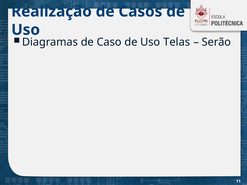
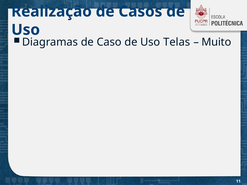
Serão: Serão -> Muito (216, 42)
